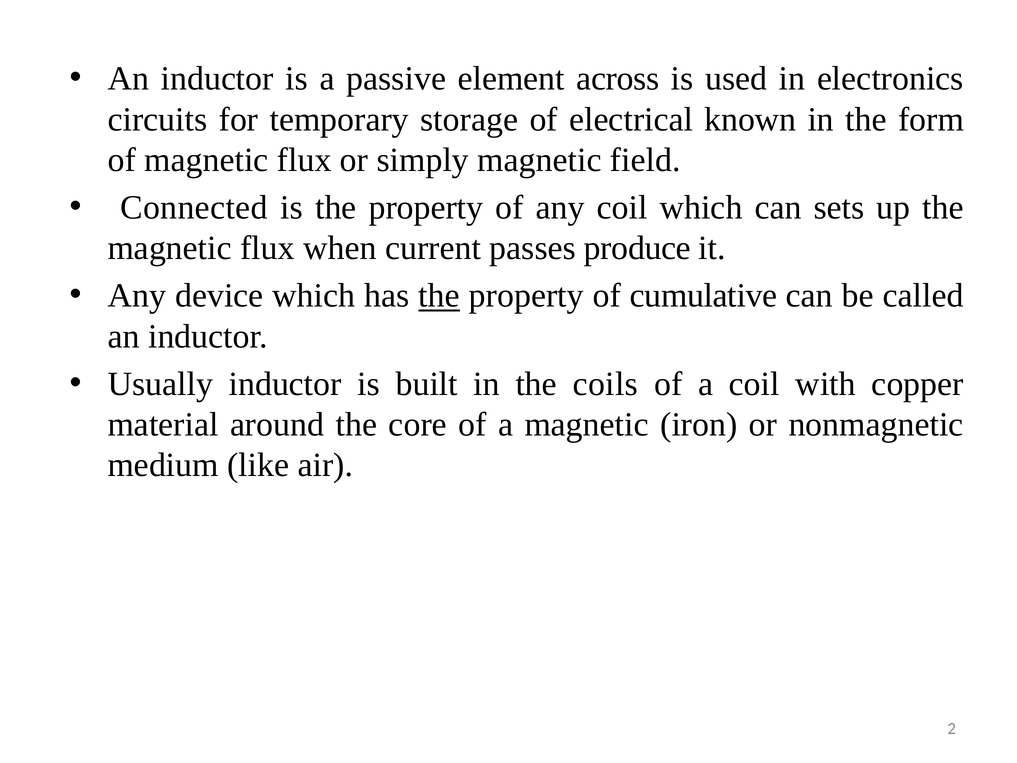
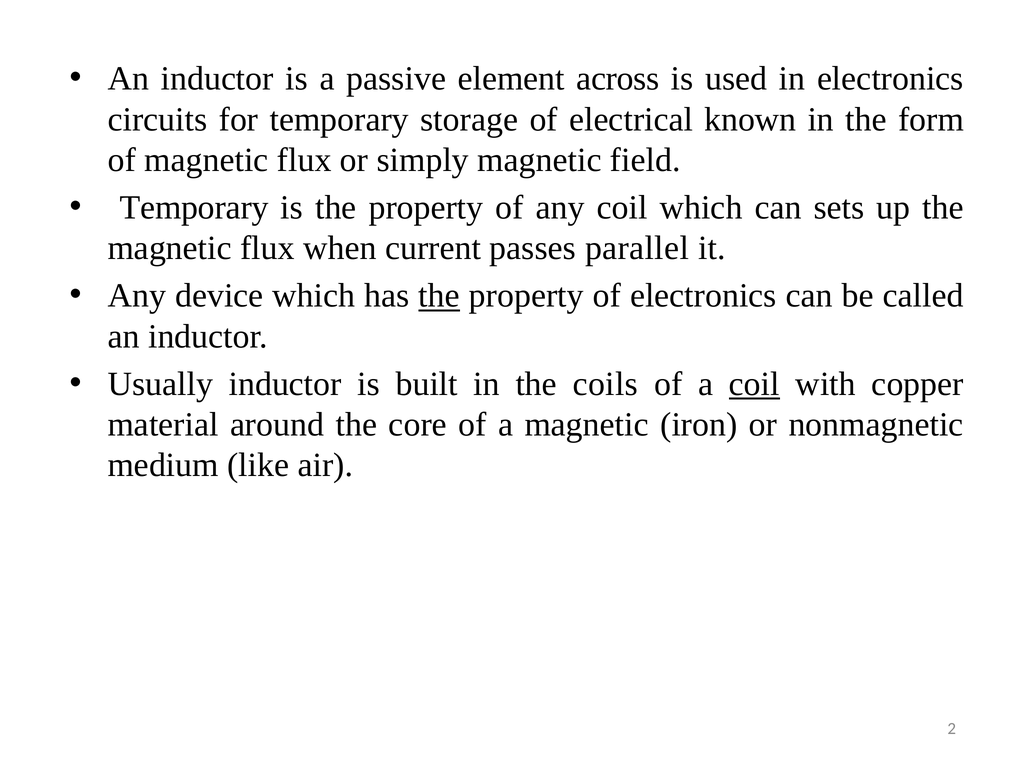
Connected: Connected -> Temporary (194, 207)
produce: produce -> parallel (637, 248)
of cumulative: cumulative -> electronics (703, 296)
coil underline: none -> present (754, 384)
